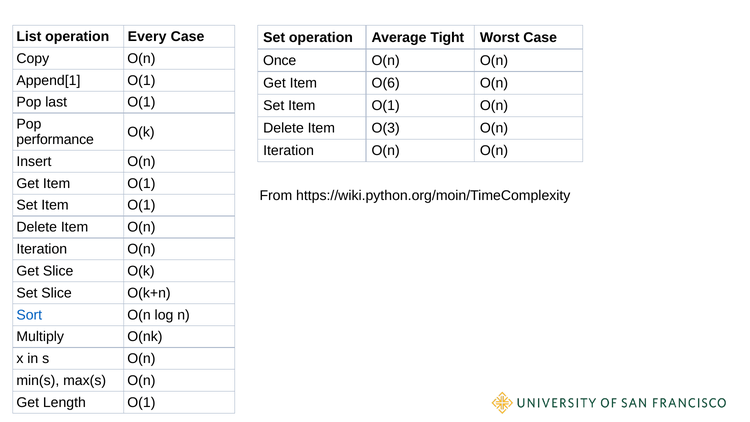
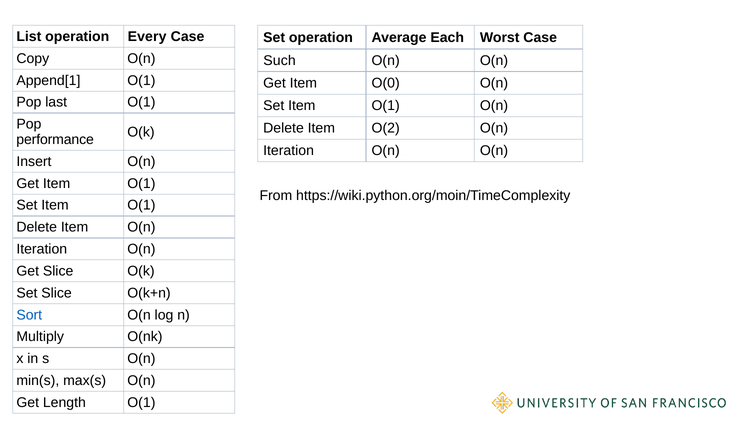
Tight: Tight -> Each (447, 37)
Once: Once -> Such (280, 61)
O(6: O(6 -> O(0 (386, 83)
O(3: O(3 -> O(2 (386, 128)
